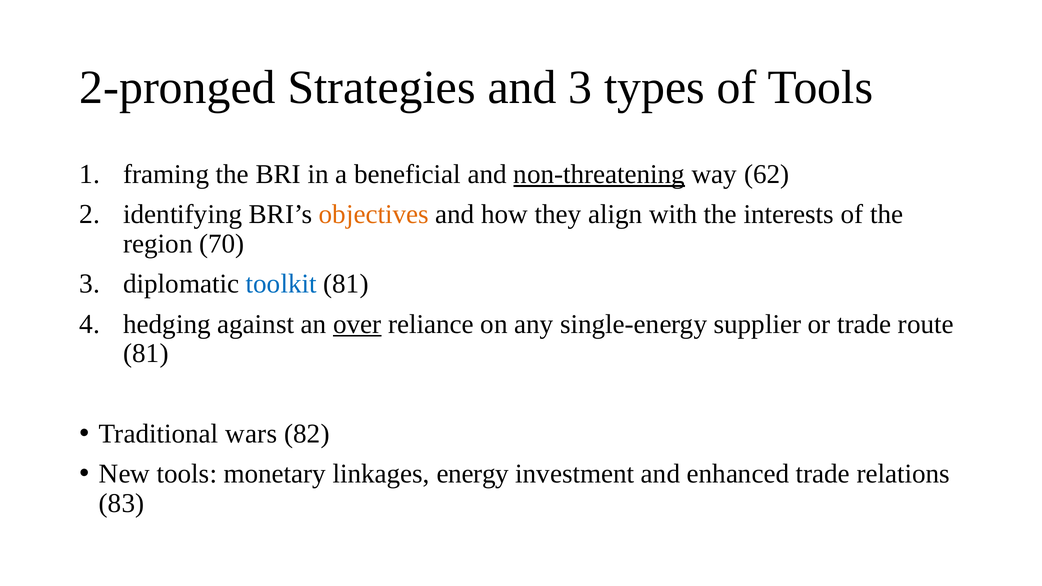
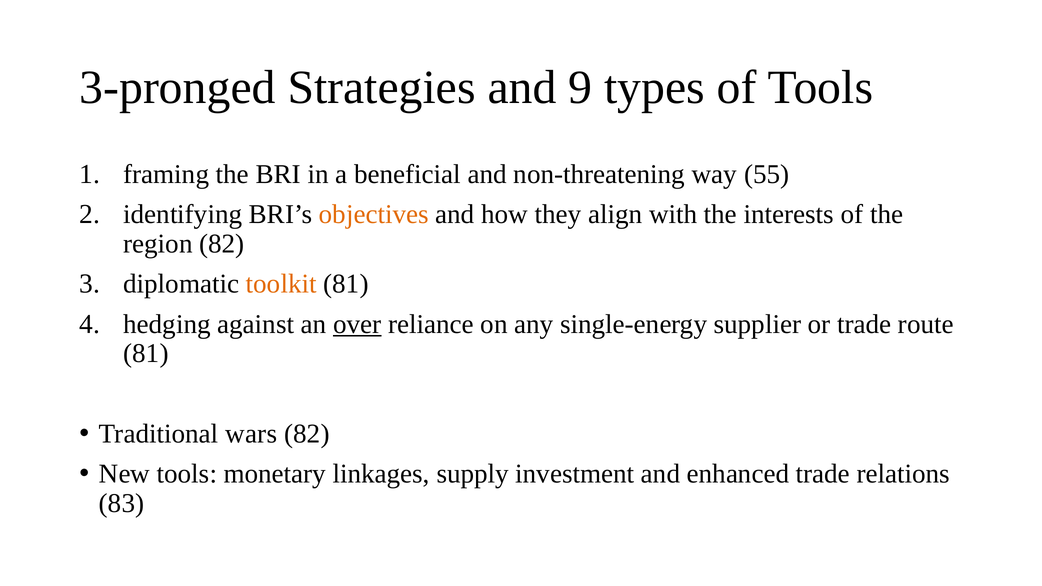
2-pronged: 2-pronged -> 3-pronged (178, 88)
and 3: 3 -> 9 (580, 88)
non-threatening underline: present -> none (599, 174)
62: 62 -> 55 (767, 174)
region 70: 70 -> 82 (222, 244)
toolkit colour: blue -> orange (281, 284)
energy: energy -> supply (473, 474)
